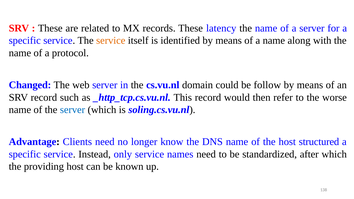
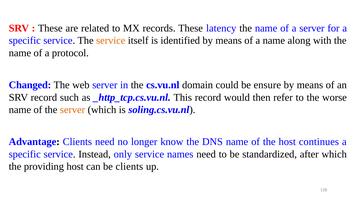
follow: follow -> ensure (267, 85)
server colour: blue -> orange (73, 110)
structured: structured -> continues (319, 142)
be known: known -> clients (129, 167)
